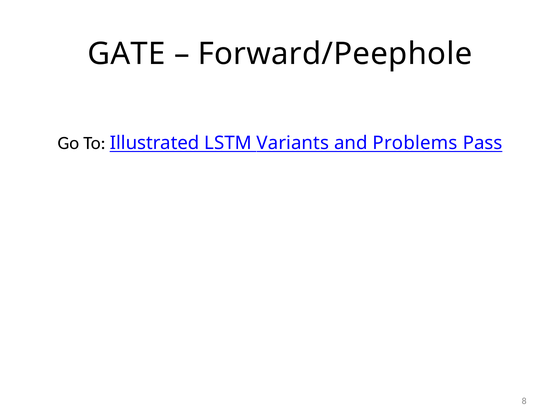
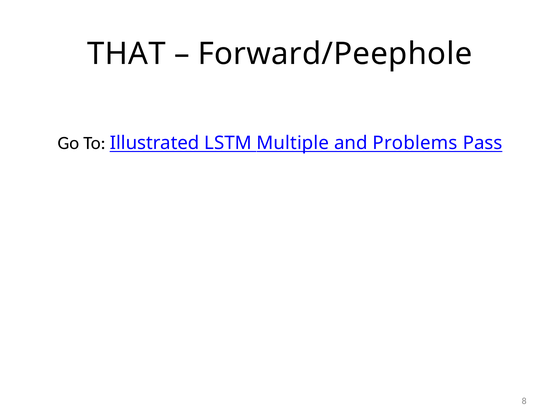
GATE: GATE -> THAT (127, 54)
Variants: Variants -> Multiple (293, 143)
